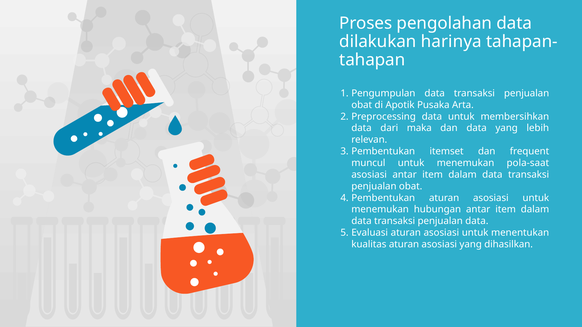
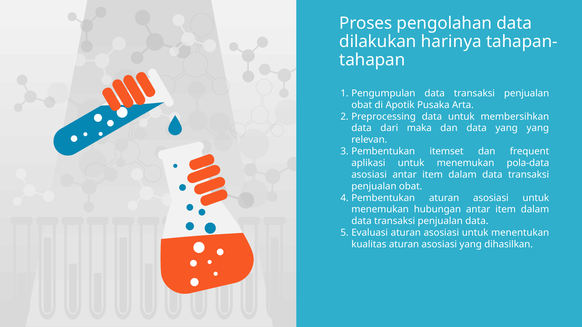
yang lebih: lebih -> yang (538, 128)
muncul: muncul -> aplikasi (368, 163)
pola-saat: pola-saat -> pola-data (528, 163)
